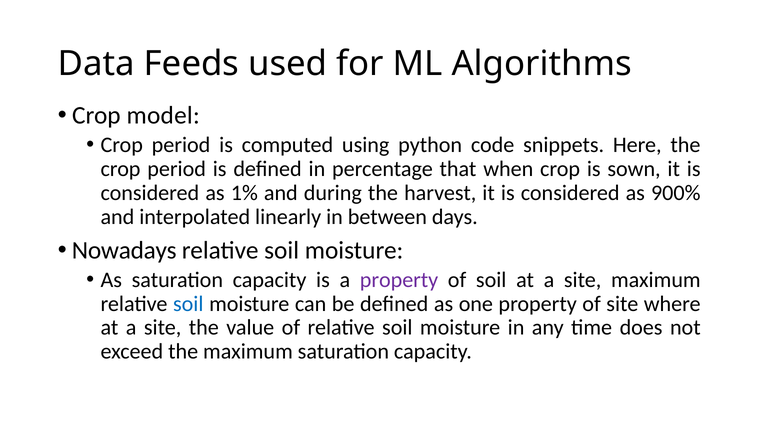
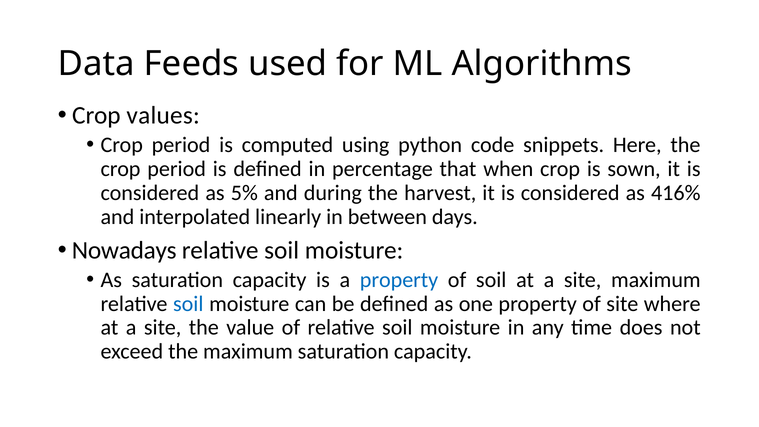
model: model -> values (163, 115)
1%: 1% -> 5% (244, 193)
900%: 900% -> 416% (676, 193)
property colour: purple -> blue (399, 280)
